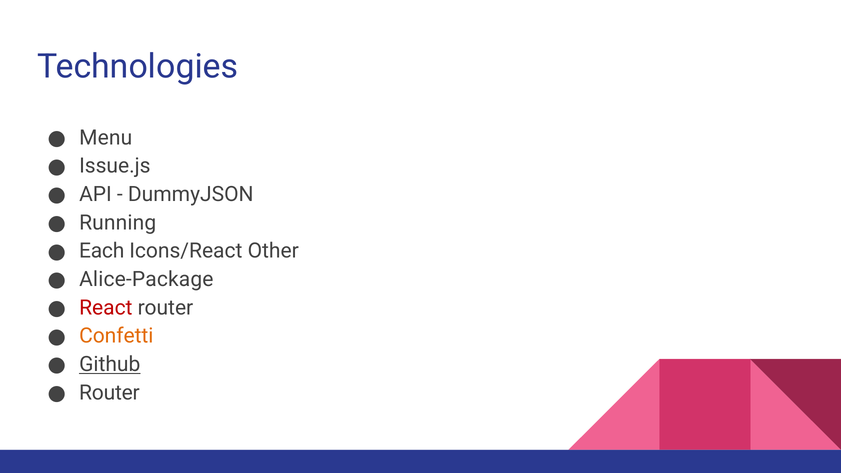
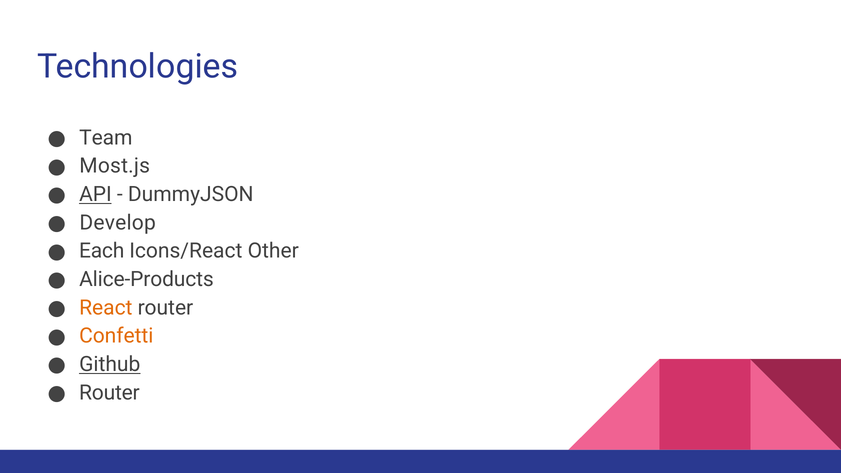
Menu: Menu -> Team (106, 138)
Issue.js: Issue.js -> Most.js (115, 166)
API underline: none -> present (95, 194)
Running: Running -> Develop (118, 223)
Alice-Package: Alice-Package -> Alice-Products (146, 279)
React colour: red -> orange (106, 308)
